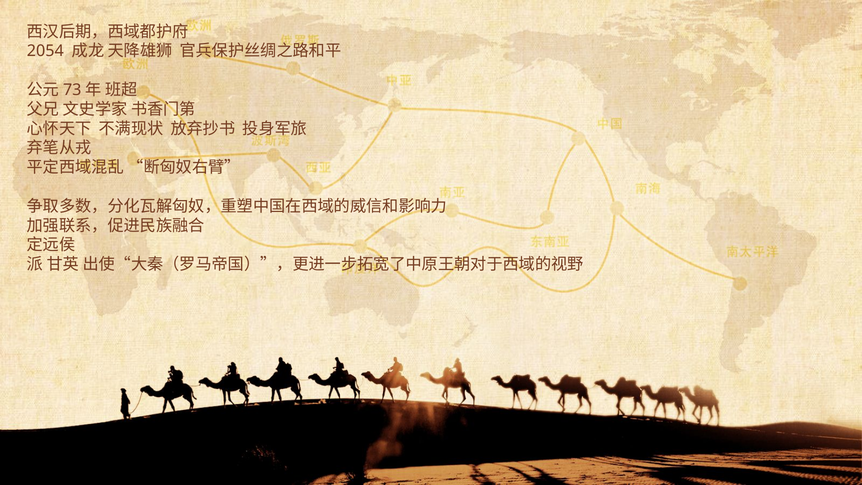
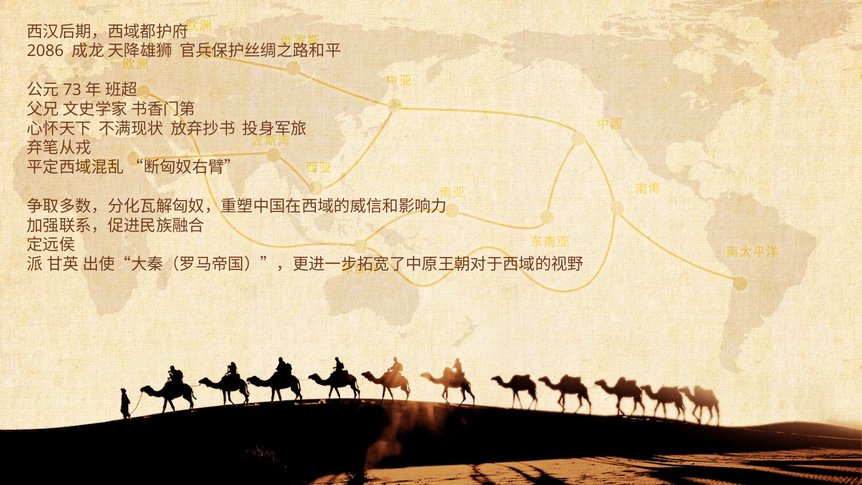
2054: 2054 -> 2086 (45, 51)
